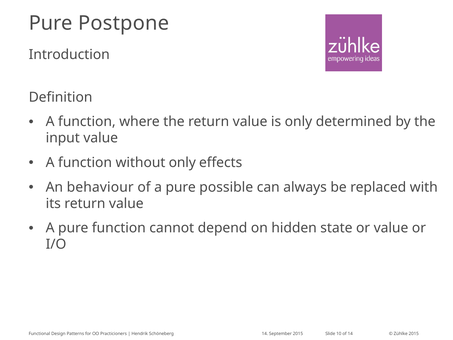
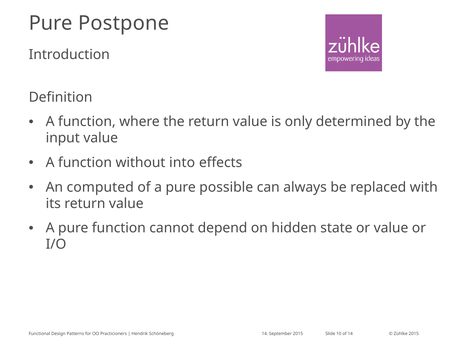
without only: only -> into (182, 163)
behaviour: behaviour -> computed (100, 187)
